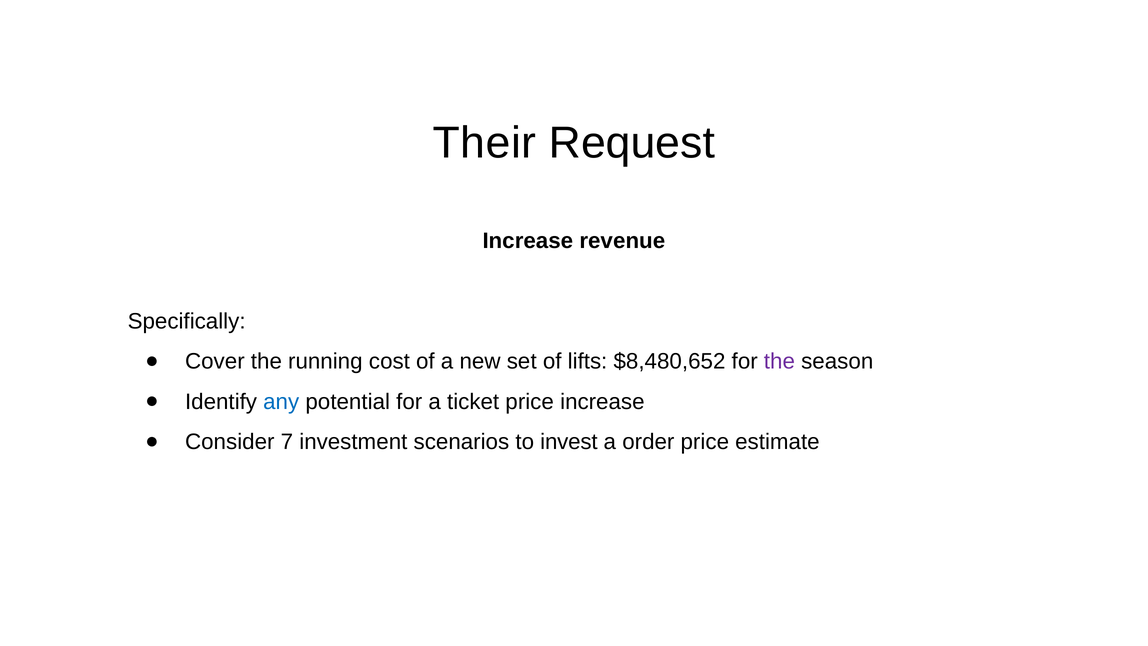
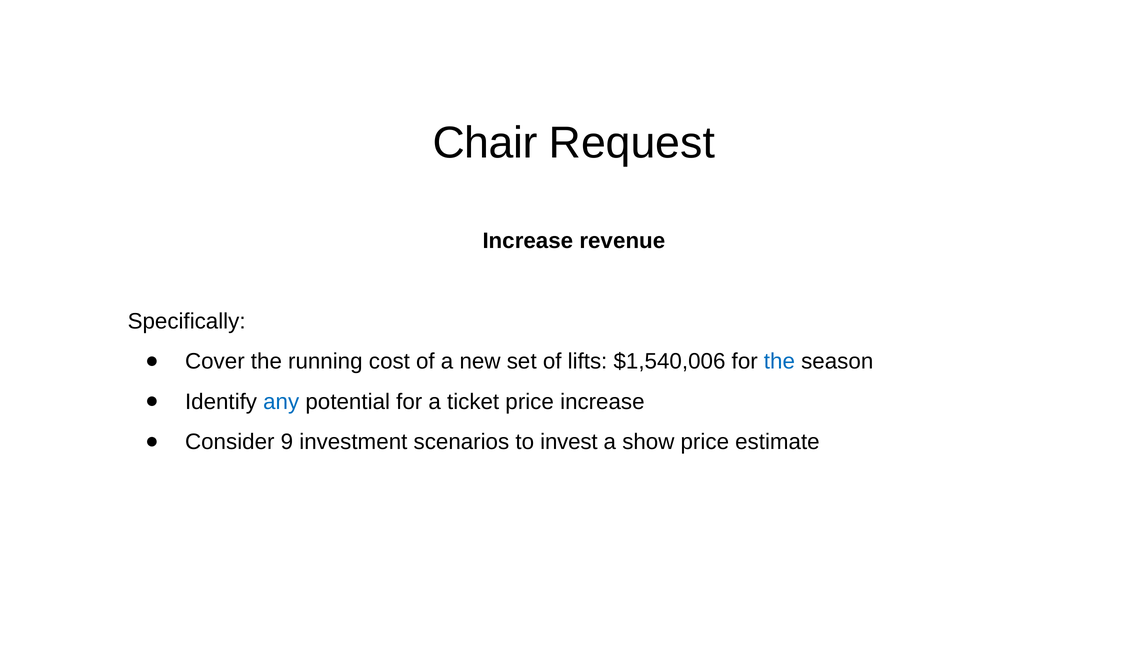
Their: Their -> Chair (485, 143)
$8,480,652: $8,480,652 -> $1,540,006 (669, 361)
the colour: purple -> blue (779, 361)
7: 7 -> 9 (287, 442)
order: order -> show (648, 442)
